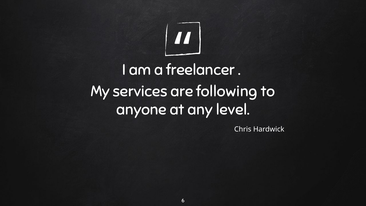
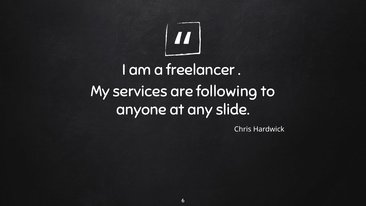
level: level -> slide (233, 110)
